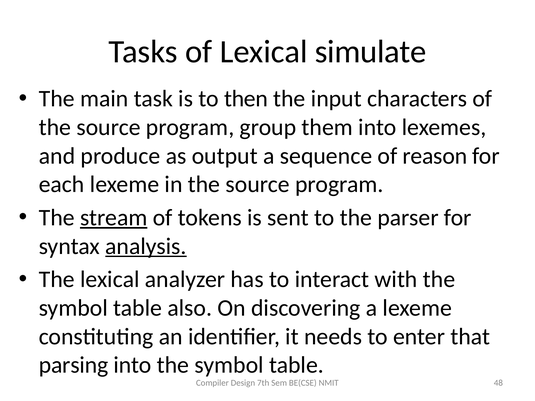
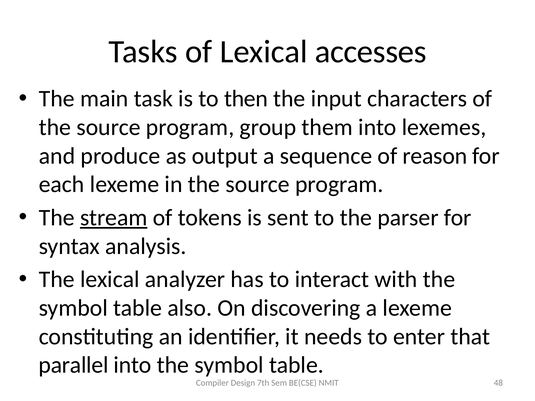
simulate: simulate -> accesses (371, 52)
analysis underline: present -> none (146, 246)
parsing: parsing -> parallel (74, 365)
